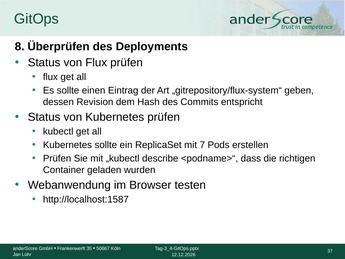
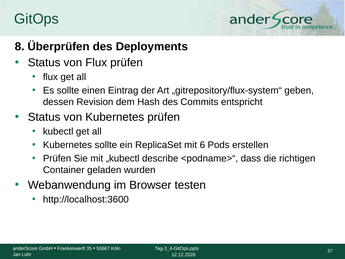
7: 7 -> 6 (202, 145)
http://localhost:1587: http://localhost:1587 -> http://localhost:3600 (86, 199)
